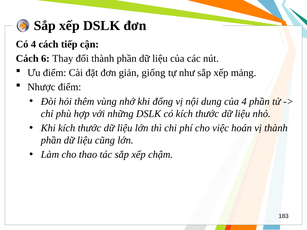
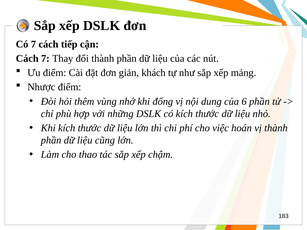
Có 4: 4 -> 7 (33, 44)
Cách 6: 6 -> 7 (45, 59)
giống: giống -> khách (154, 73)
của 4: 4 -> 6 (244, 102)
